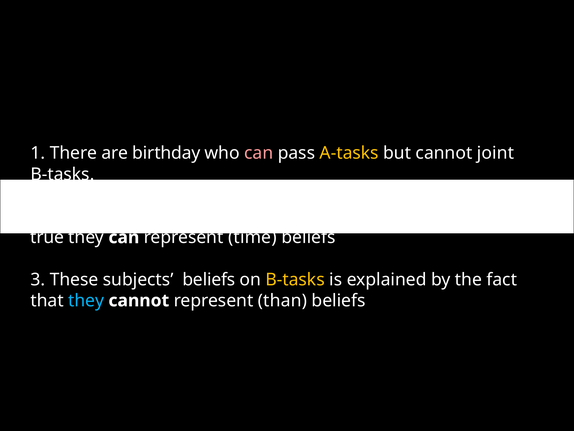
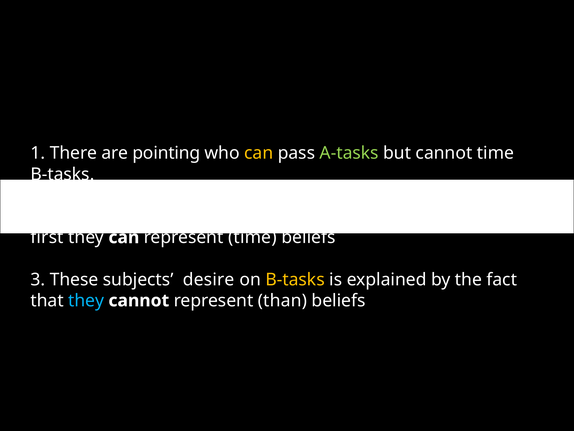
birthday: birthday -> pointing (166, 153)
can colour: pink -> yellow (259, 153)
A-tasks colour: yellow -> light green (349, 153)
cannot joint: joint -> time (496, 153)
true: true -> first (47, 237)
subjects beliefs: beliefs -> desire (209, 279)
